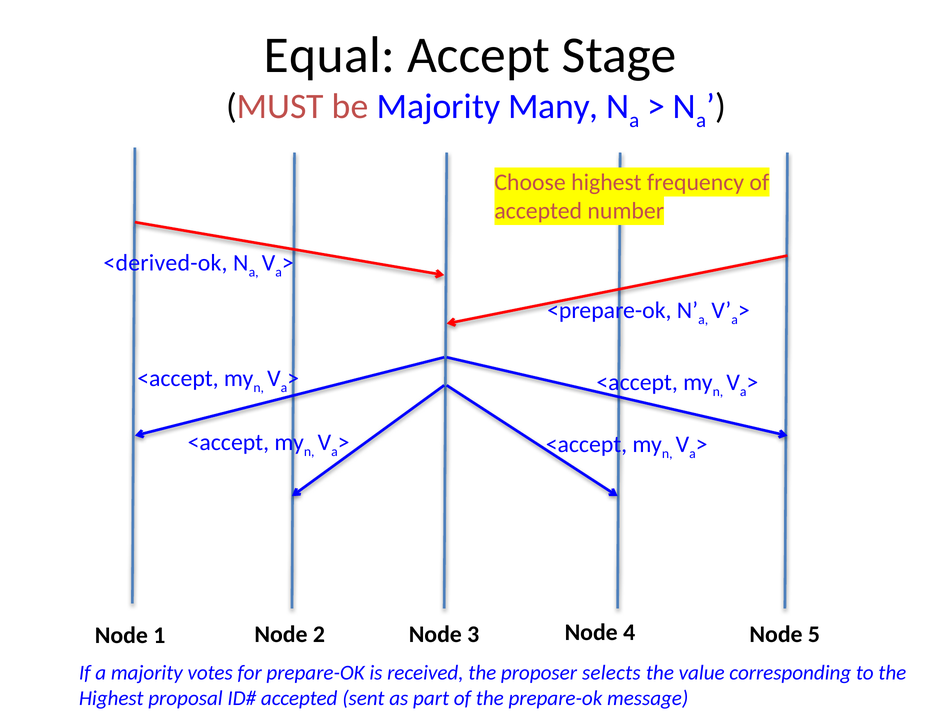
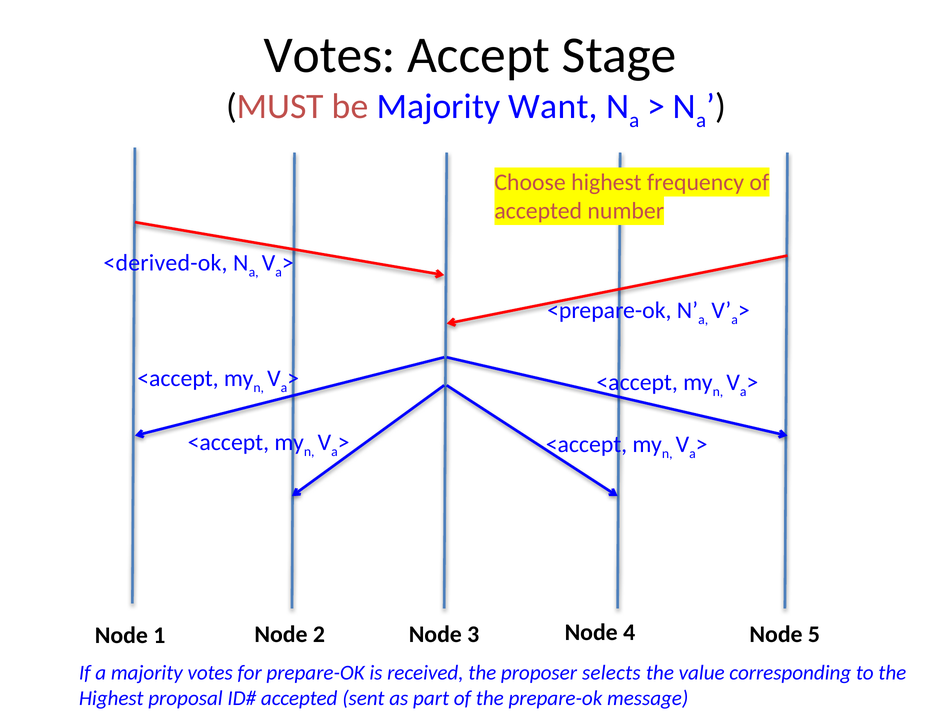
Equal: Equal -> Votes (330, 55)
Many: Many -> Want (553, 107)
